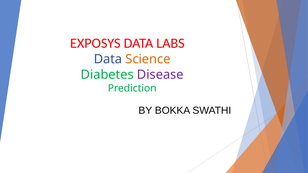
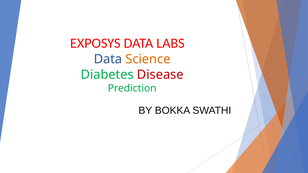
Disease colour: purple -> red (160, 75)
